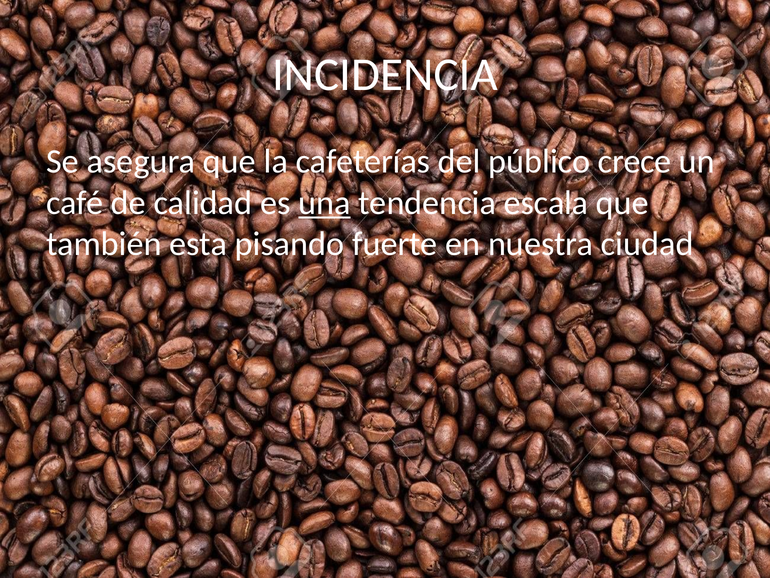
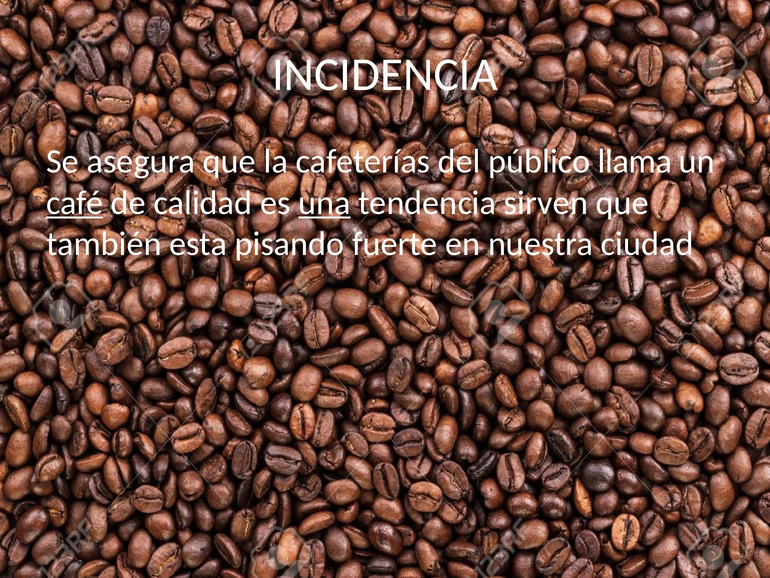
crece: crece -> llama (635, 162)
café underline: none -> present (75, 203)
escala: escala -> sirven (546, 203)
